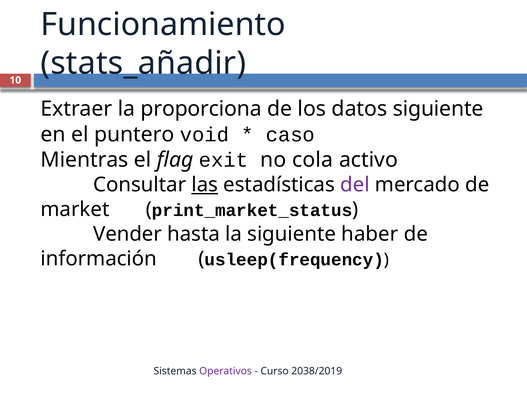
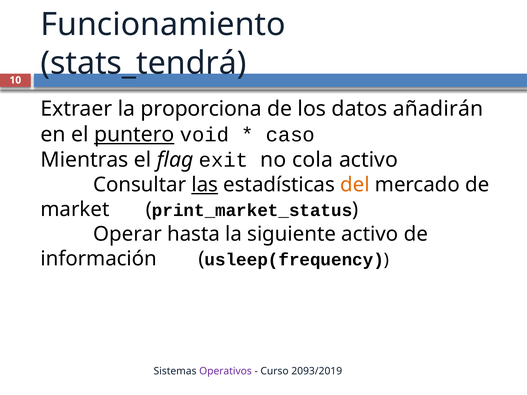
stats_añadir: stats_añadir -> stats_tendrá (143, 63)
datos siguiente: siguiente -> añadirán (438, 109)
puntero underline: none -> present (134, 135)
del colour: purple -> orange (355, 185)
Vender: Vender -> Operar (128, 234)
siguiente haber: haber -> activo (370, 234)
2038/2019: 2038/2019 -> 2093/2019 (317, 371)
